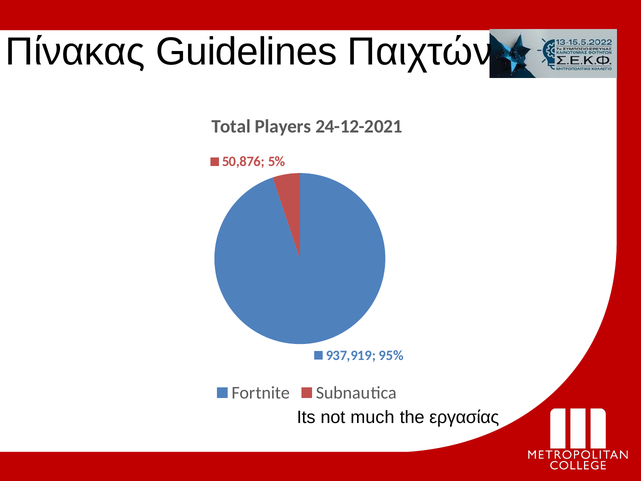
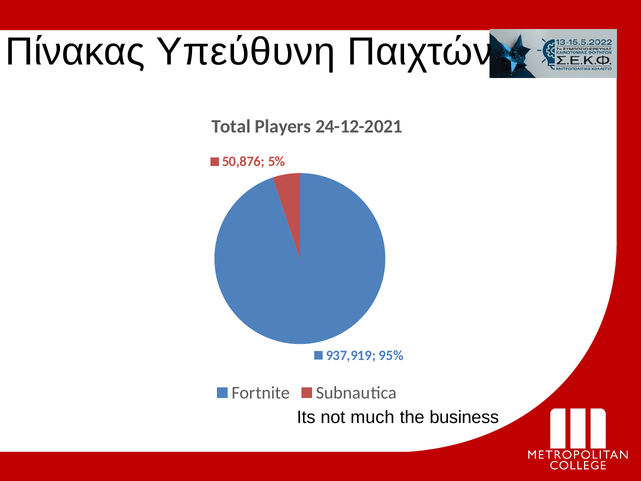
Guidelines: Guidelines -> Υπεύθυνη (246, 52)
εργασίας: εργασίας -> business (464, 417)
